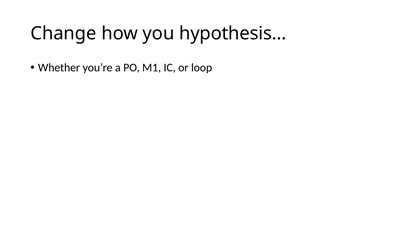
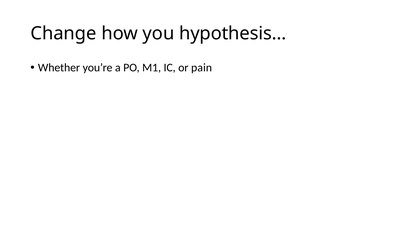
loop: loop -> pain (202, 68)
